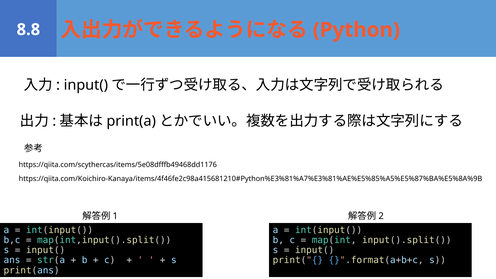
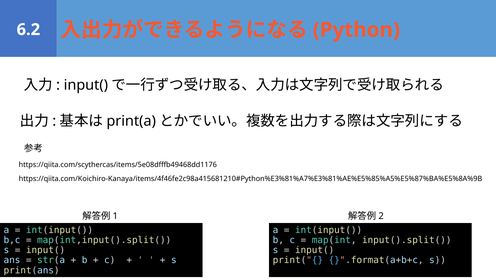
8.8: 8.8 -> 6.2 (28, 30)
